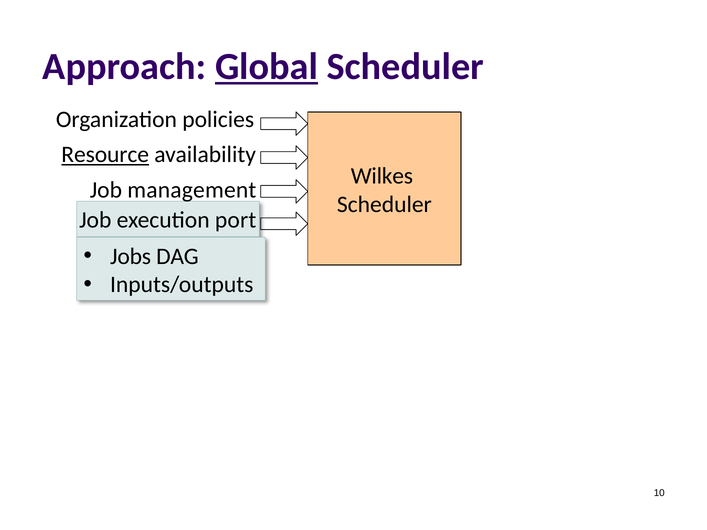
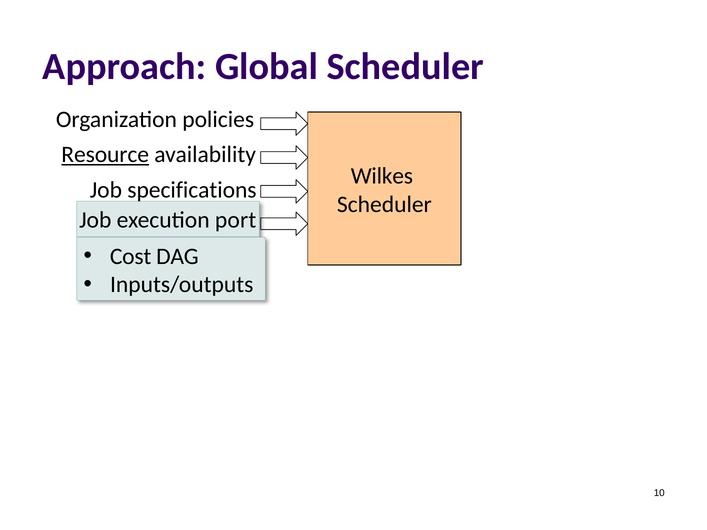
Global underline: present -> none (267, 67)
management: management -> specifications (192, 190)
Jobs: Jobs -> Cost (131, 256)
